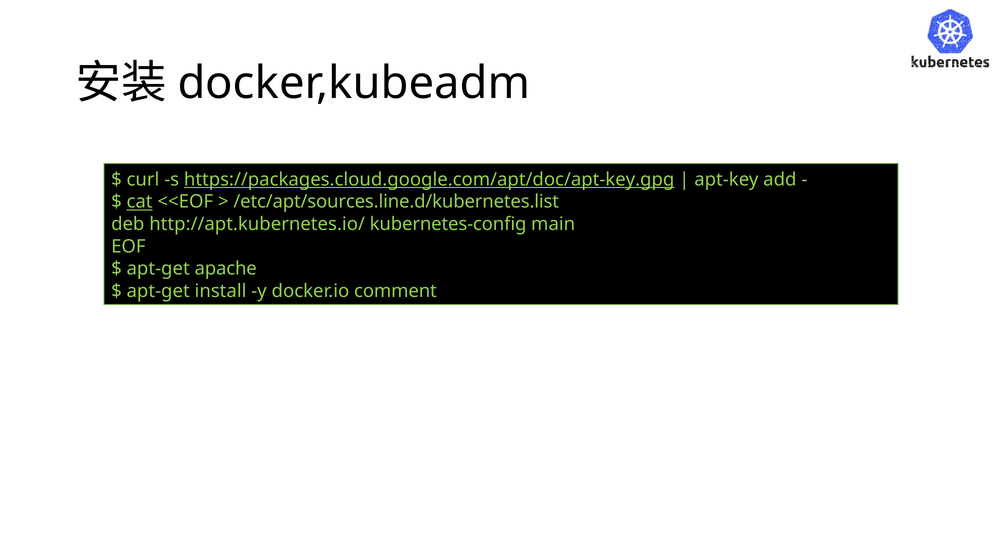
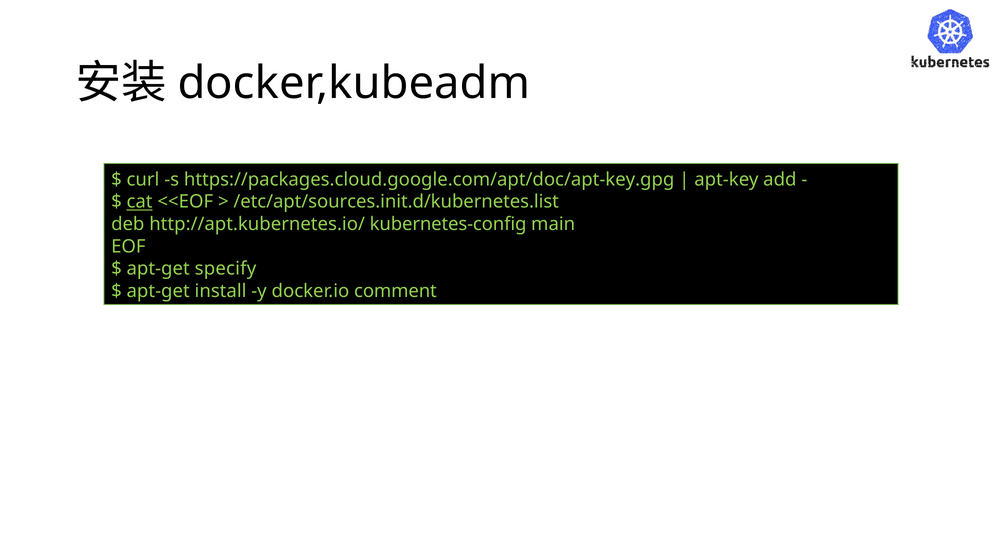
https://packages.cloud.google.com/apt/doc/apt-key.gpg underline: present -> none (429, 180)
/etc/apt/sources.line.d/kubernetes.list: /etc/apt/sources.line.d/kubernetes.list -> /etc/apt/sources.init.d/kubernetes.list (396, 202)
apache: apache -> specify (225, 269)
